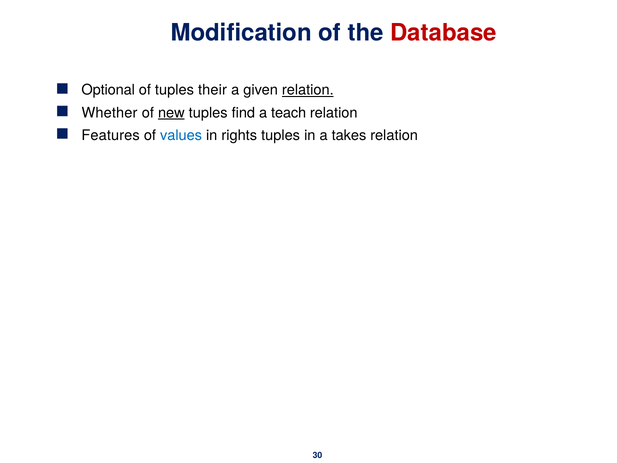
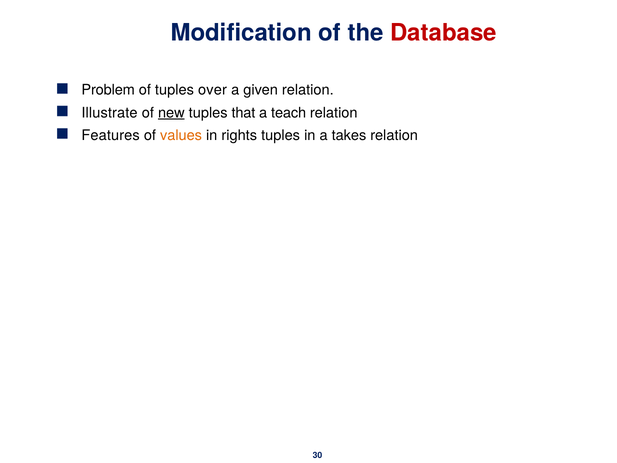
Optional: Optional -> Problem (108, 90)
their: their -> over (213, 90)
relation underline: present -> none (308, 90)
Whether: Whether -> Illustrate (109, 113)
find: find -> that (243, 113)
values colour: blue -> orange (181, 135)
